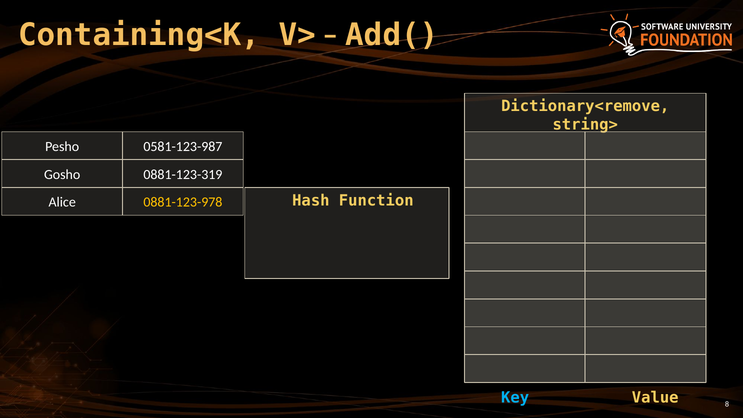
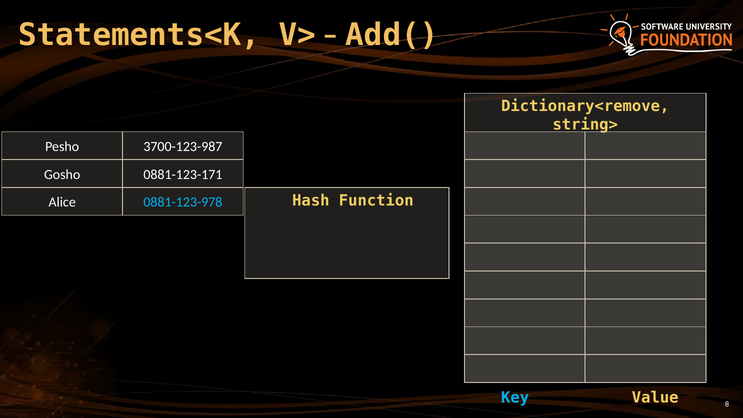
Containing<K: Containing<K -> Statements<K (139, 35)
0581-123-987: 0581-123-987 -> 3700-123-987 (183, 147)
0881-123-319: 0881-123-319 -> 0881-123-171 (183, 174)
0881-123-978 colour: yellow -> light blue (183, 202)
